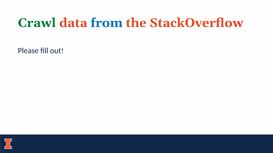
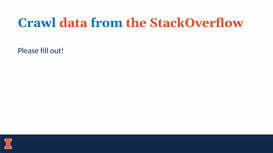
Crawl colour: green -> blue (37, 23)
